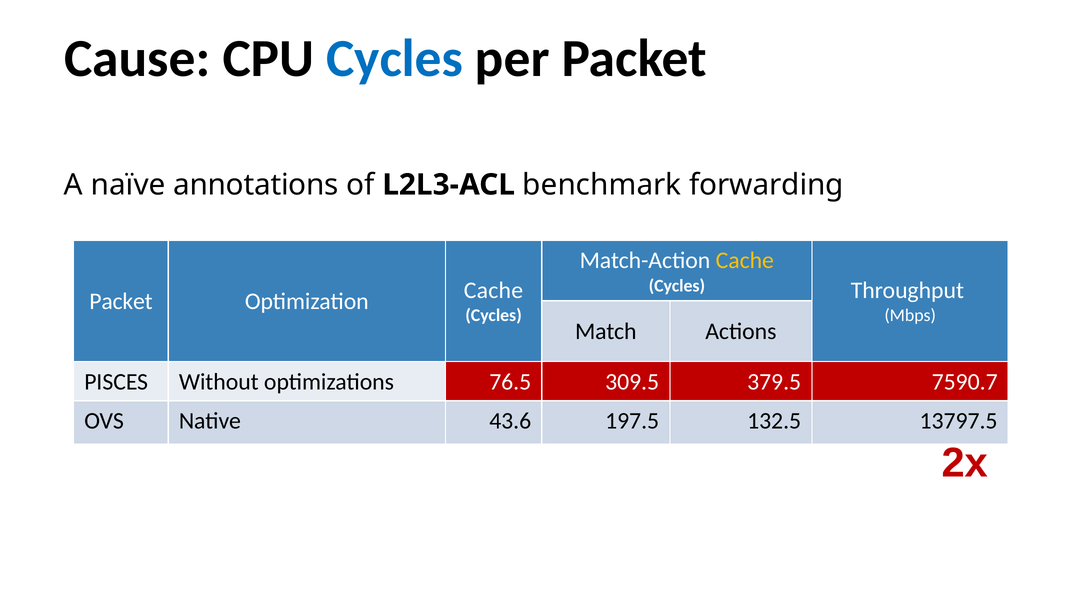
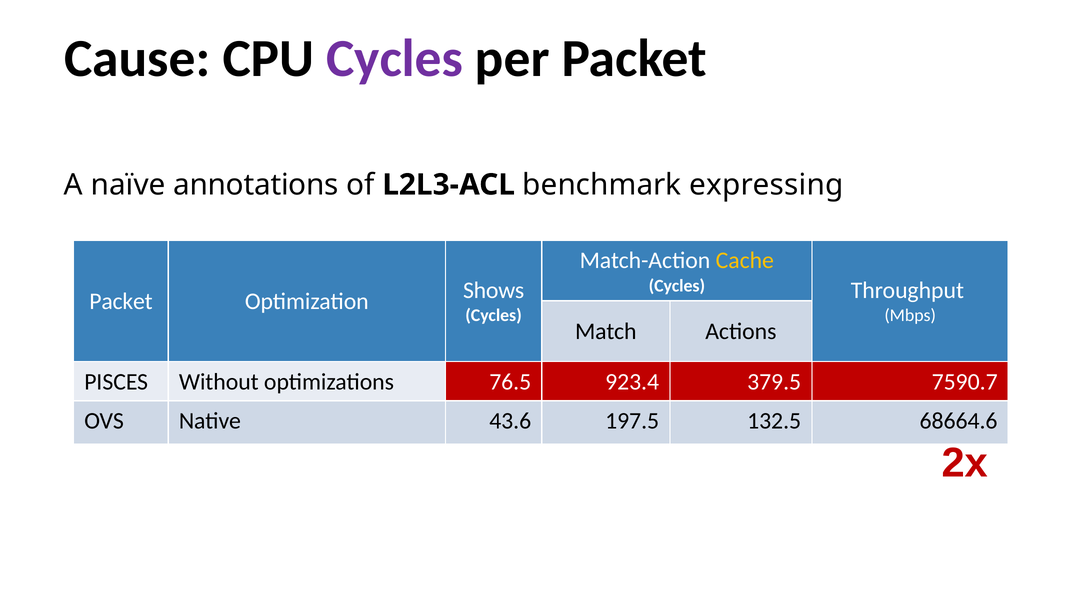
Cycles colour: blue -> purple (395, 59)
forwarding: forwarding -> expressing (766, 185)
Optimization Cache: Cache -> Shows (494, 290)
309.5: 309.5 -> 923.4 (632, 382)
13797.5: 13797.5 -> 68664.6 (959, 421)
